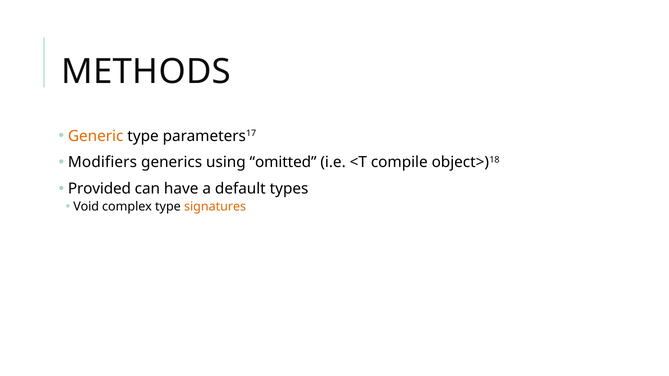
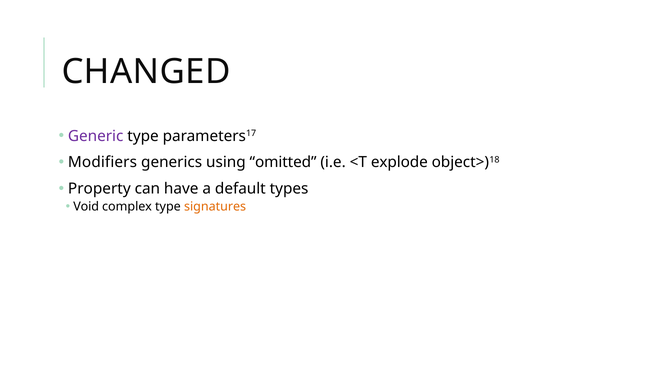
METHODS: METHODS -> CHANGED (146, 72)
Generic colour: orange -> purple (96, 136)
compile: compile -> explode (399, 162)
Provided: Provided -> Property (99, 189)
